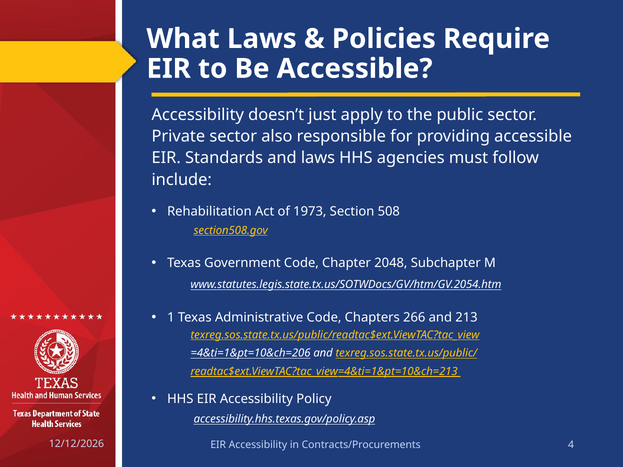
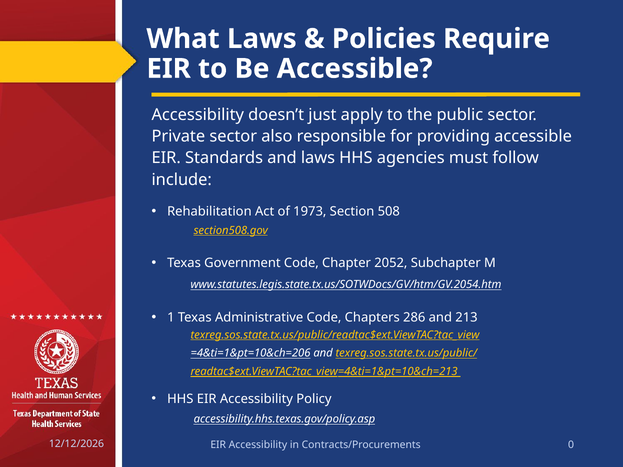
2048: 2048 -> 2052 (391, 263)
266: 266 -> 286 (414, 318)
4: 4 -> 0 (571, 445)
